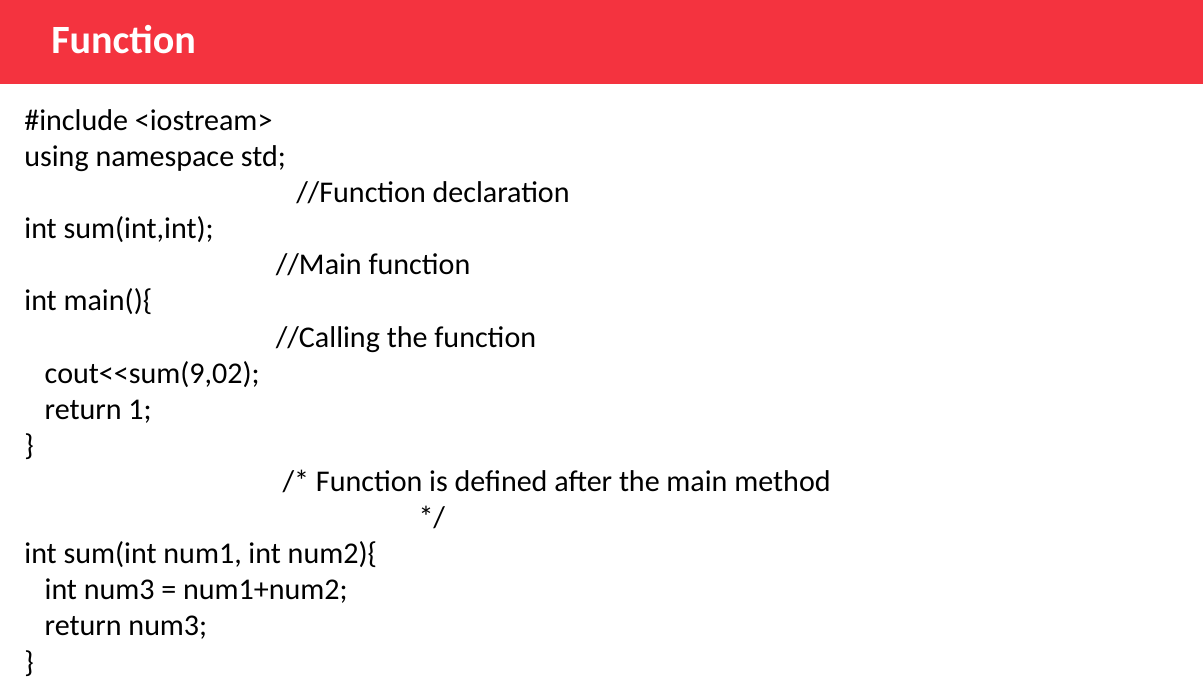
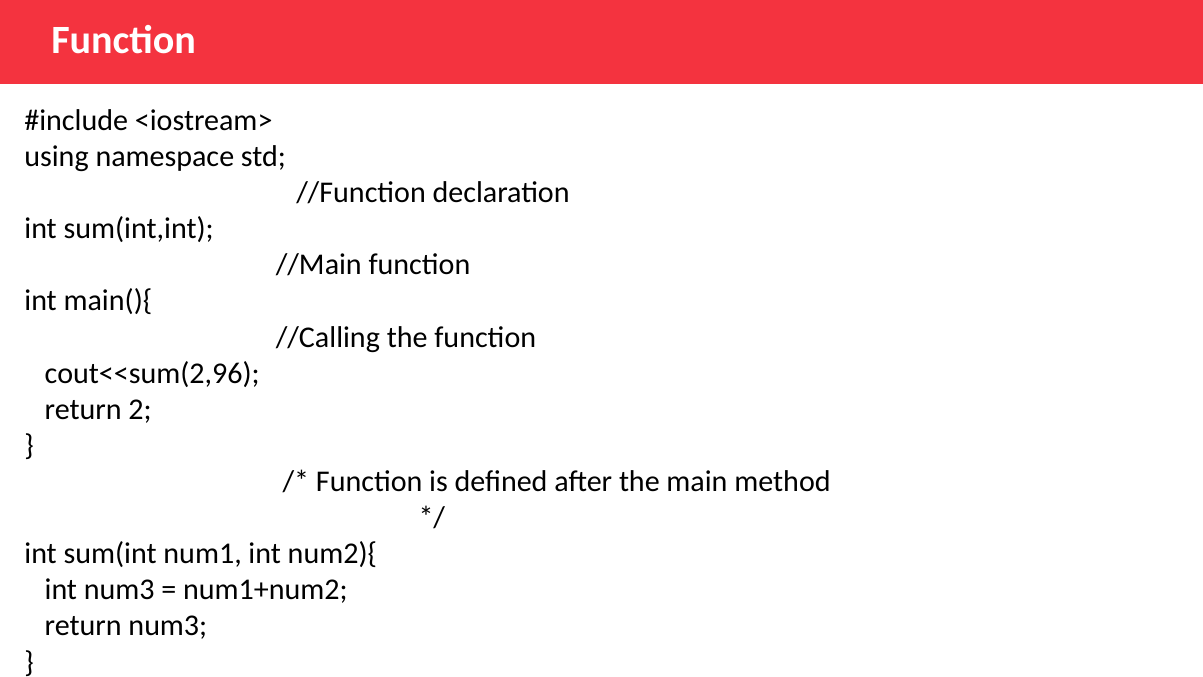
cout<<sum(9,02: cout<<sum(9,02 -> cout<<sum(2,96 (152, 373)
1: 1 -> 2 (140, 409)
